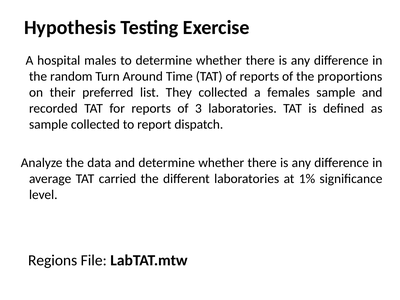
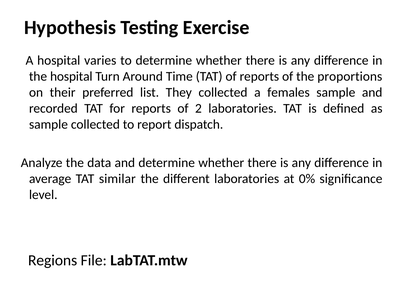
males: males -> varies (100, 60)
the random: random -> hospital (71, 76)
3: 3 -> 2 (198, 108)
carried: carried -> similar (117, 179)
1%: 1% -> 0% (307, 179)
